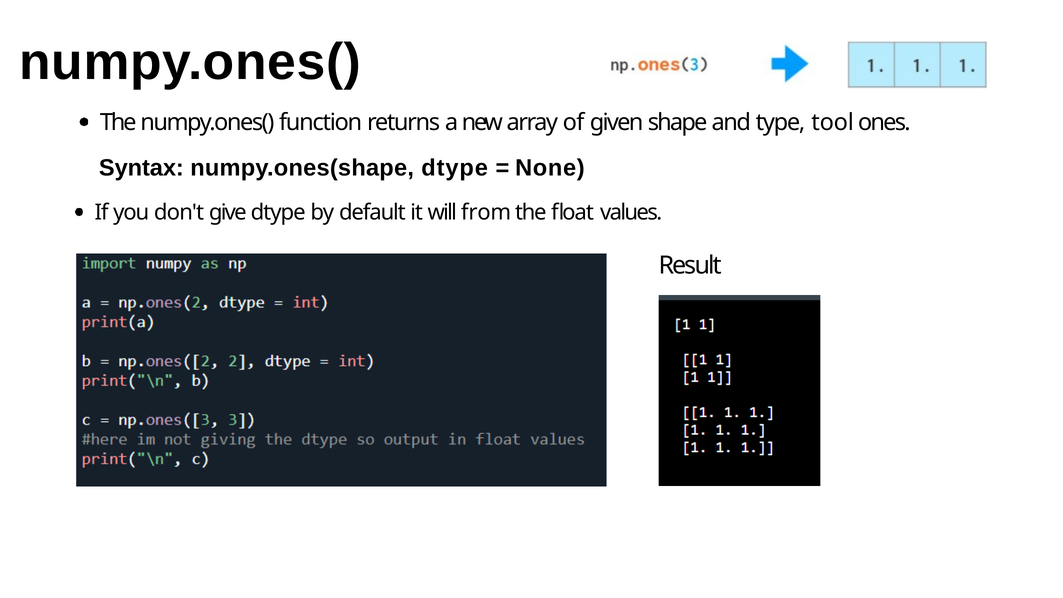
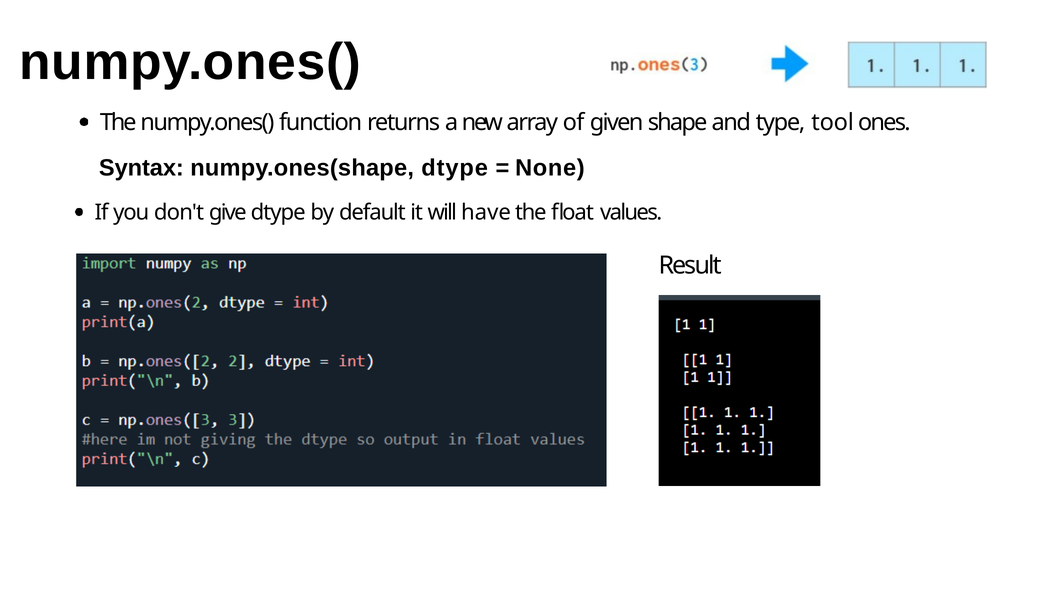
from: from -> have (486, 212)
